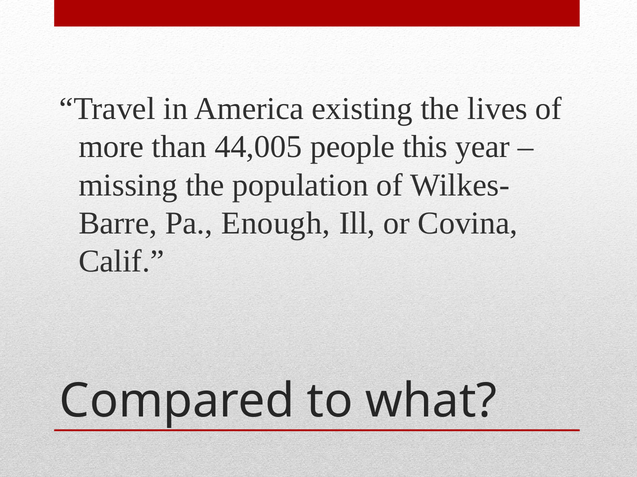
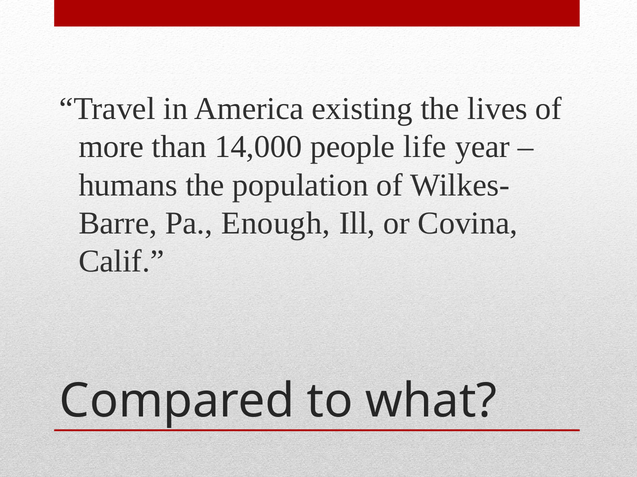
44,005: 44,005 -> 14,000 (258, 147)
this: this -> life (425, 147)
missing: missing -> humans (128, 185)
